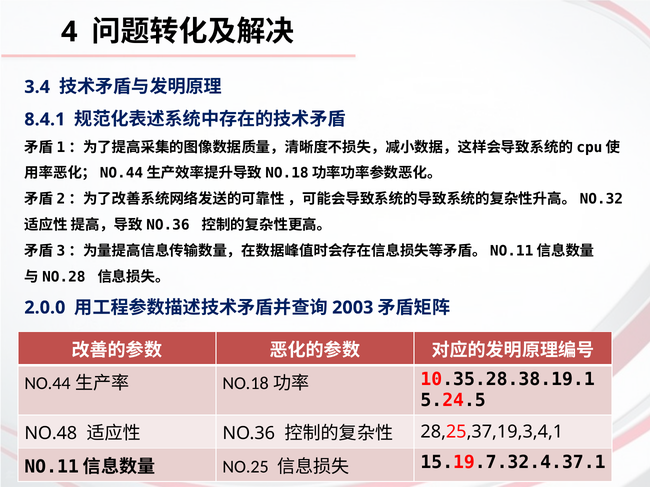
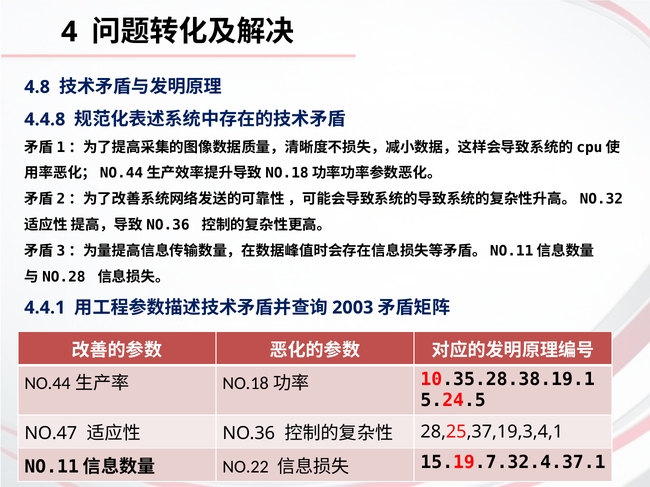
3.4: 3.4 -> 4.8 (37, 87)
8.4.1: 8.4.1 -> 4.4.8 (45, 120)
2.0.0: 2.0.0 -> 4.4.1 (45, 308)
NO.48: NO.48 -> NO.47 (51, 434)
NO.25: NO.25 -> NO.22 (246, 467)
